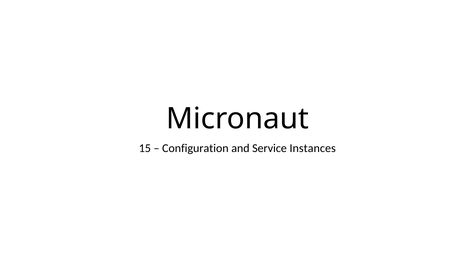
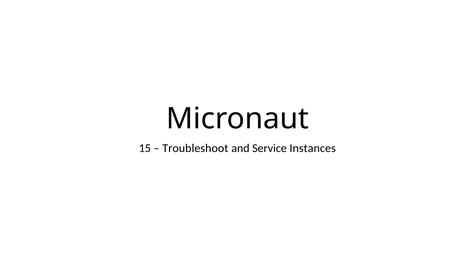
Configuration: Configuration -> Troubleshoot (195, 148)
